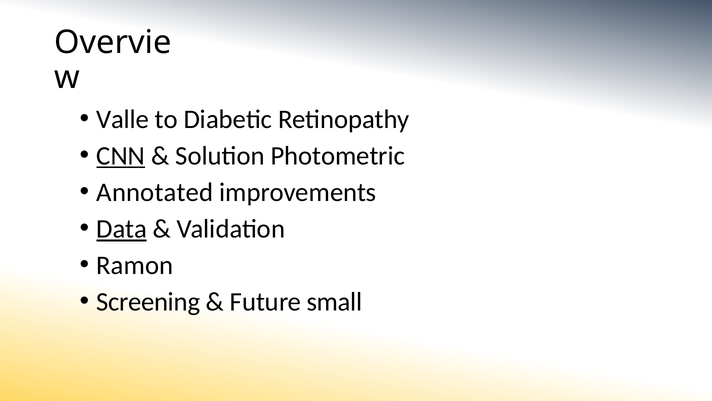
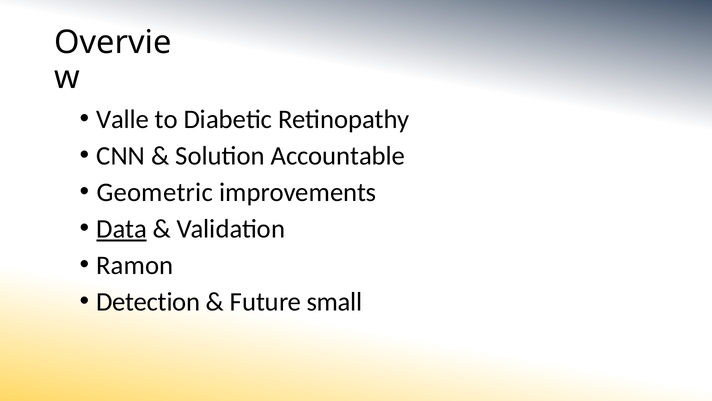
CNN underline: present -> none (121, 156)
Photometric: Photometric -> Accountable (338, 156)
Annotated: Annotated -> Geometric (155, 192)
Screening: Screening -> Detection (148, 302)
